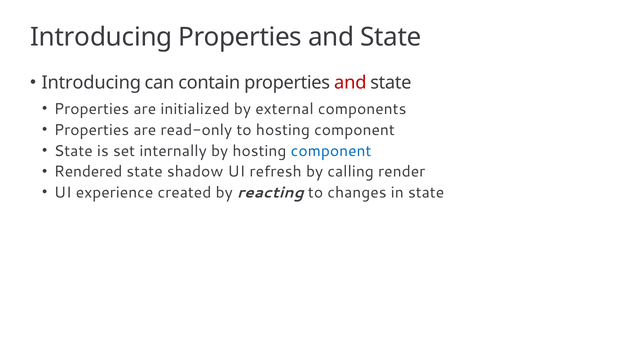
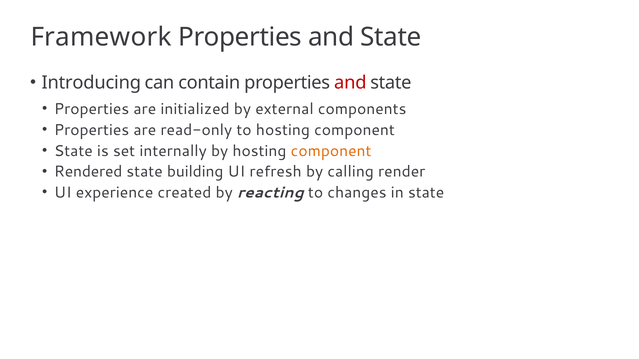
Introducing: Introducing -> Framework (101, 37)
component colour: blue -> orange (331, 151)
shadow: shadow -> building (195, 172)
